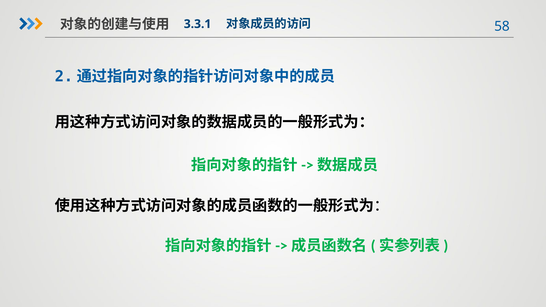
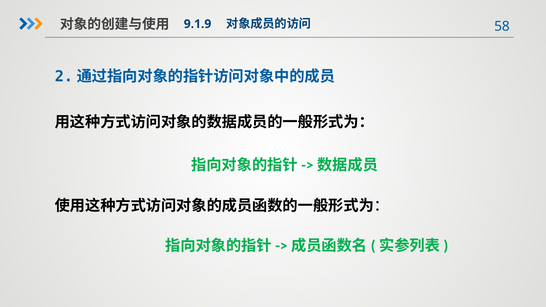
3.3.1: 3.3.1 -> 9.1.9 (198, 24)
